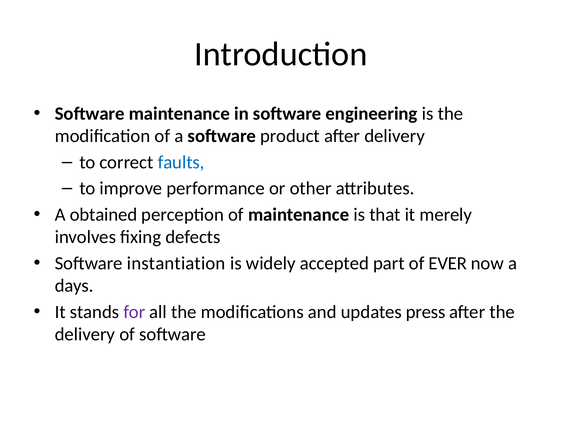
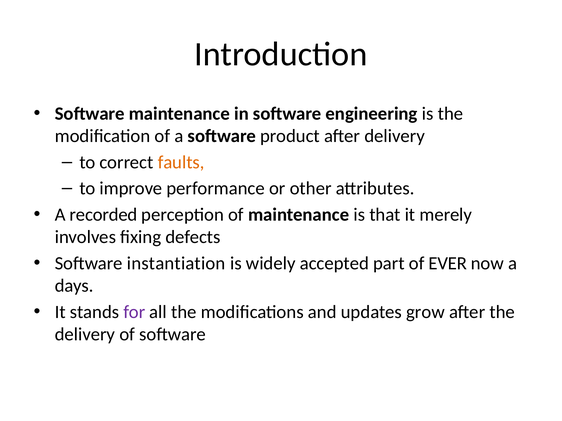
faults colour: blue -> orange (181, 162)
obtained: obtained -> recorded (104, 215)
press: press -> grow (425, 312)
